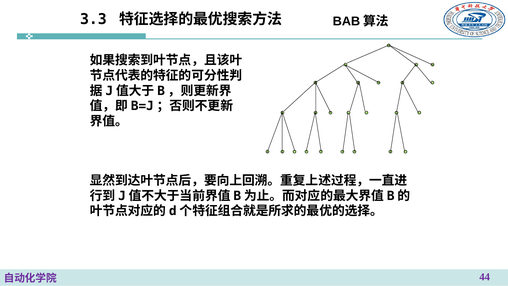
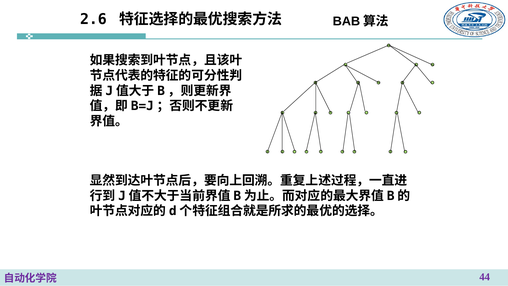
3.3: 3.3 -> 2.6 (93, 19)
